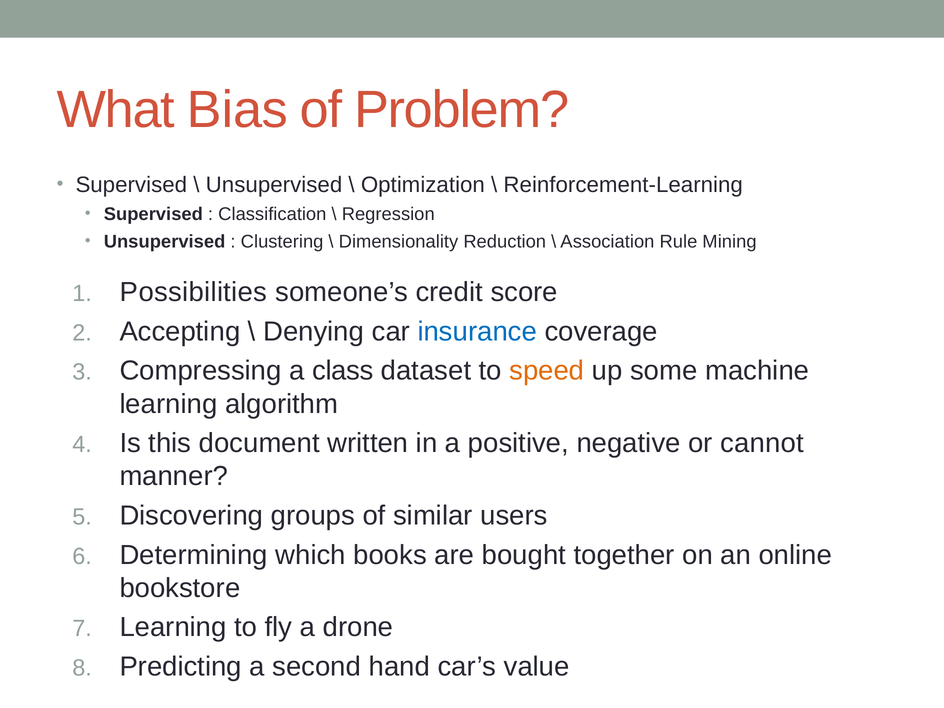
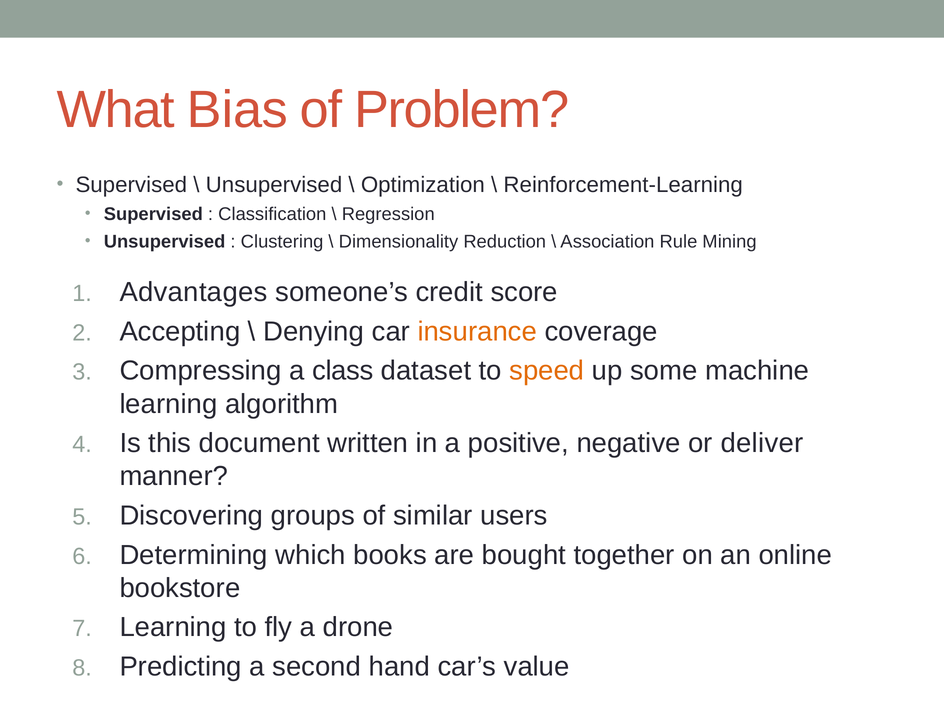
Possibilities: Possibilities -> Advantages (194, 292)
insurance colour: blue -> orange (477, 332)
cannot: cannot -> deliver (762, 443)
